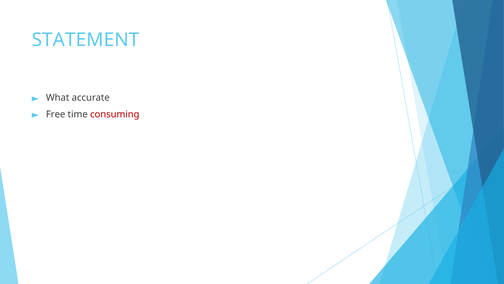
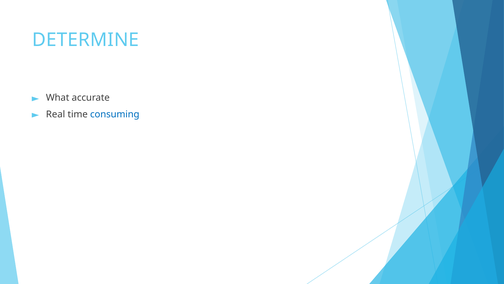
STATEMENT: STATEMENT -> DETERMINE (86, 40)
Free: Free -> Real (56, 114)
consuming colour: red -> blue (115, 114)
